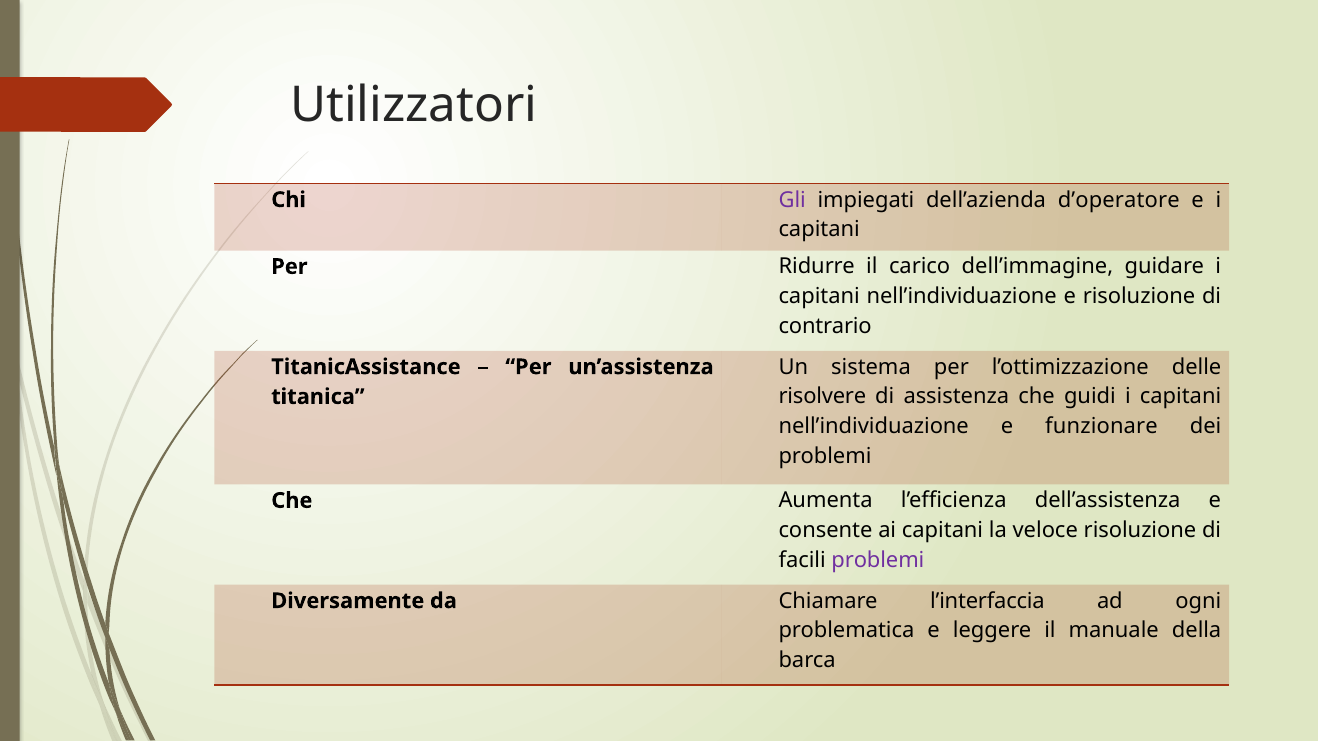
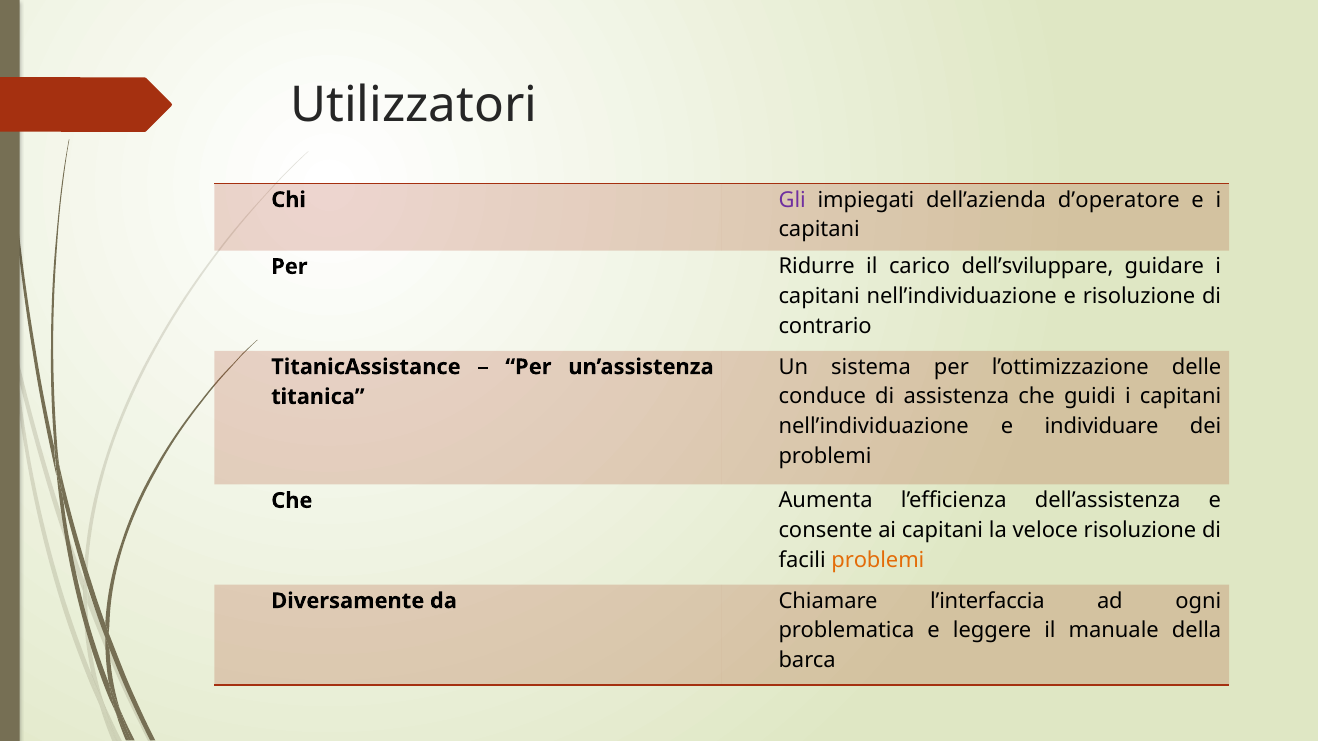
dell’immagine: dell’immagine -> dell’sviluppare (1038, 267)
risolvere: risolvere -> conduce (822, 397)
funzionare: funzionare -> individuare (1102, 427)
problemi colour: purple -> orange (878, 560)
